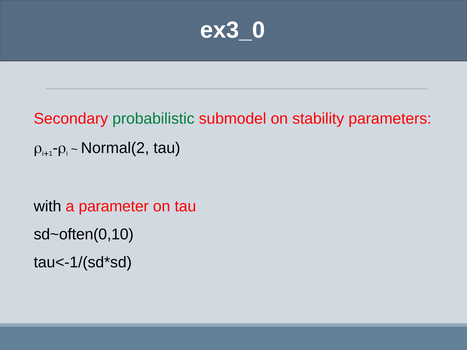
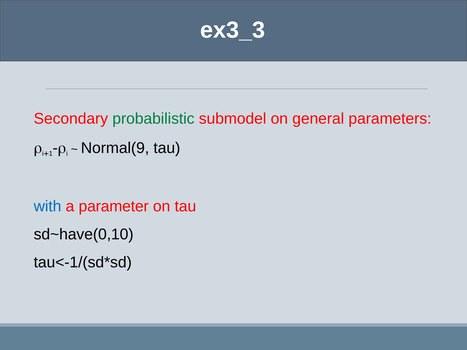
ex3_0: ex3_0 -> ex3_3 (233, 30)
stability: stability -> general (318, 119)
Normal(2: Normal(2 -> Normal(9 (115, 148)
with colour: black -> blue (48, 207)
sd~often(0,10: sd~often(0,10 -> sd~have(0,10 (84, 235)
